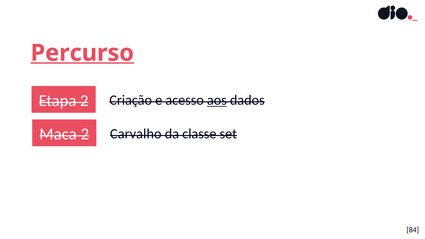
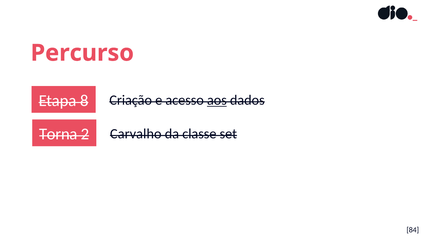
Percurso underline: present -> none (82, 53)
Etapa 2: 2 -> 8 (84, 101)
Maca: Maca -> Torna (58, 134)
